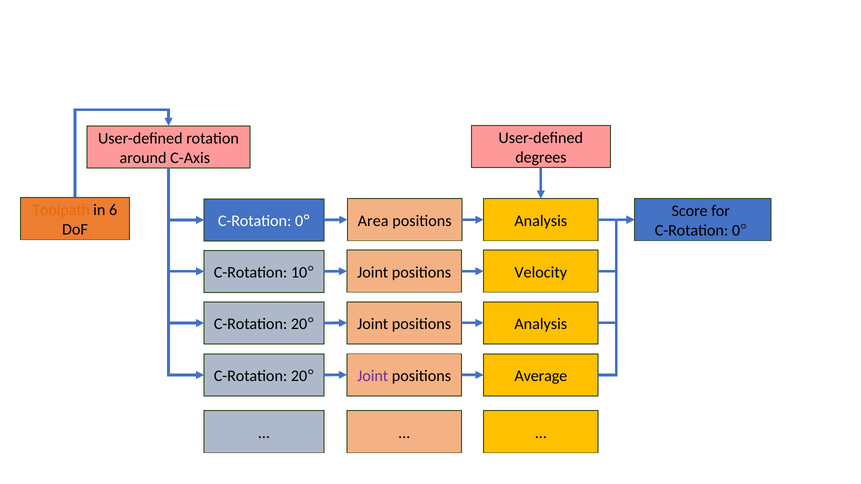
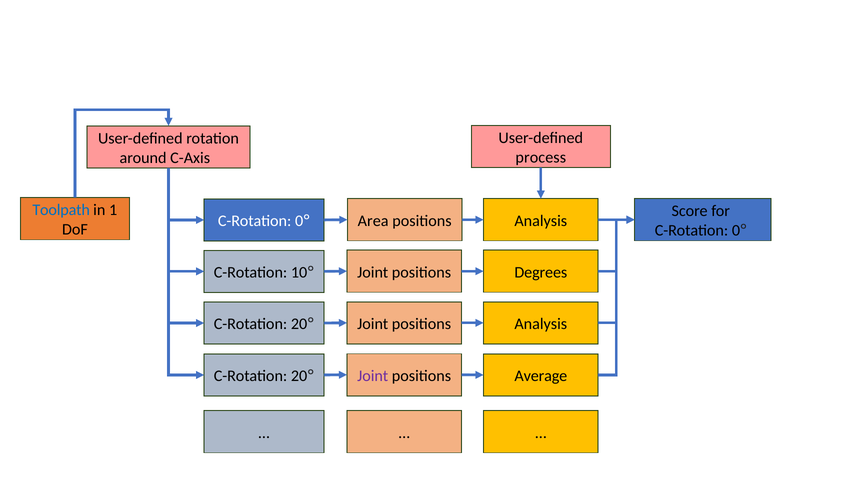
degrees: degrees -> process (541, 157)
Toolpath colour: orange -> blue (61, 210)
6: 6 -> 1 (113, 210)
Velocity: Velocity -> Degrees (541, 272)
